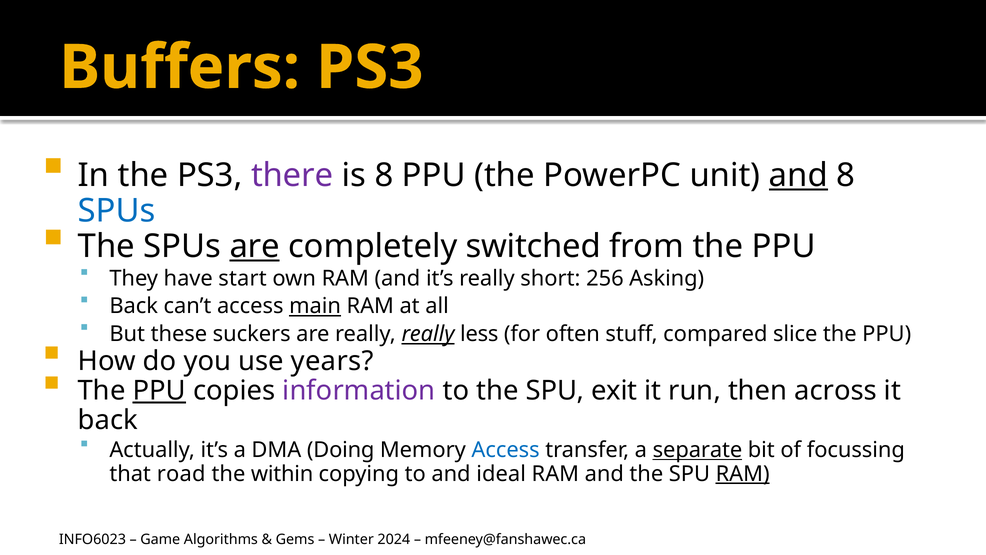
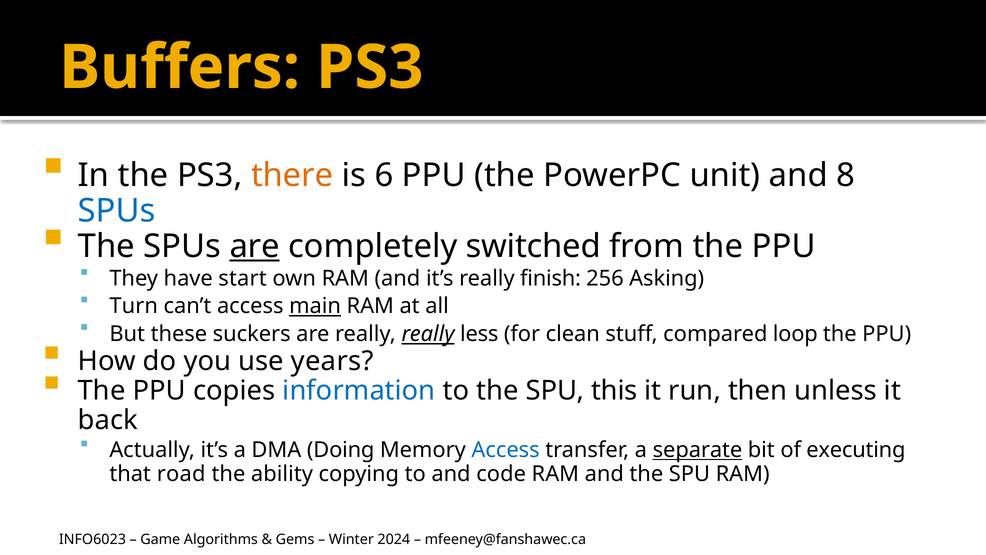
there colour: purple -> orange (292, 175)
is 8: 8 -> 6 (384, 175)
and underline: present -> none (798, 175)
short: short -> finish (551, 278)
Back: Back -> Turn (134, 306)
often: often -> clean (573, 334)
slice: slice -> loop (795, 334)
PPU underline: present -> none (159, 390)
information colour: purple -> blue (359, 390)
exit: exit -> this (614, 390)
across: across -> unless (836, 390)
focussing: focussing -> executing (856, 450)
within: within -> ability (282, 474)
ideal: ideal -> code (501, 474)
RAM underline: present -> none (743, 474)
